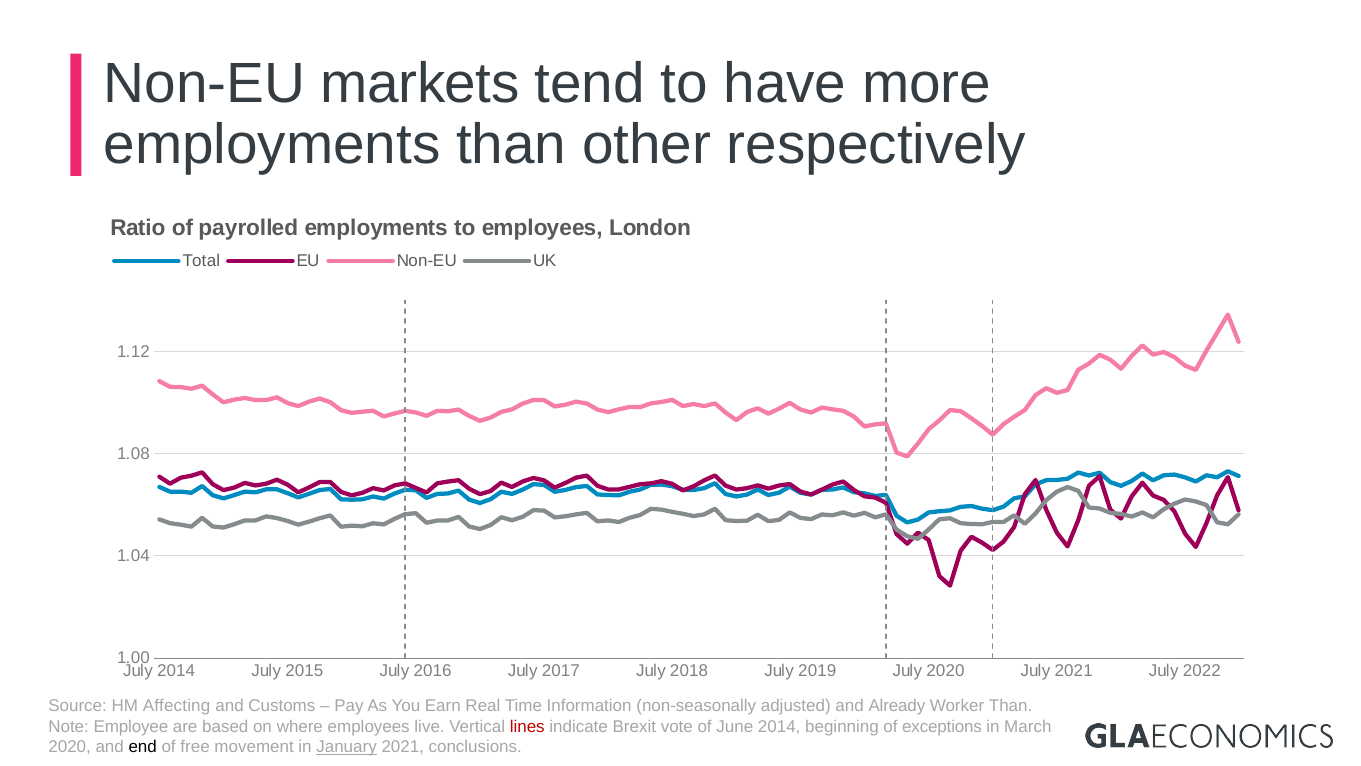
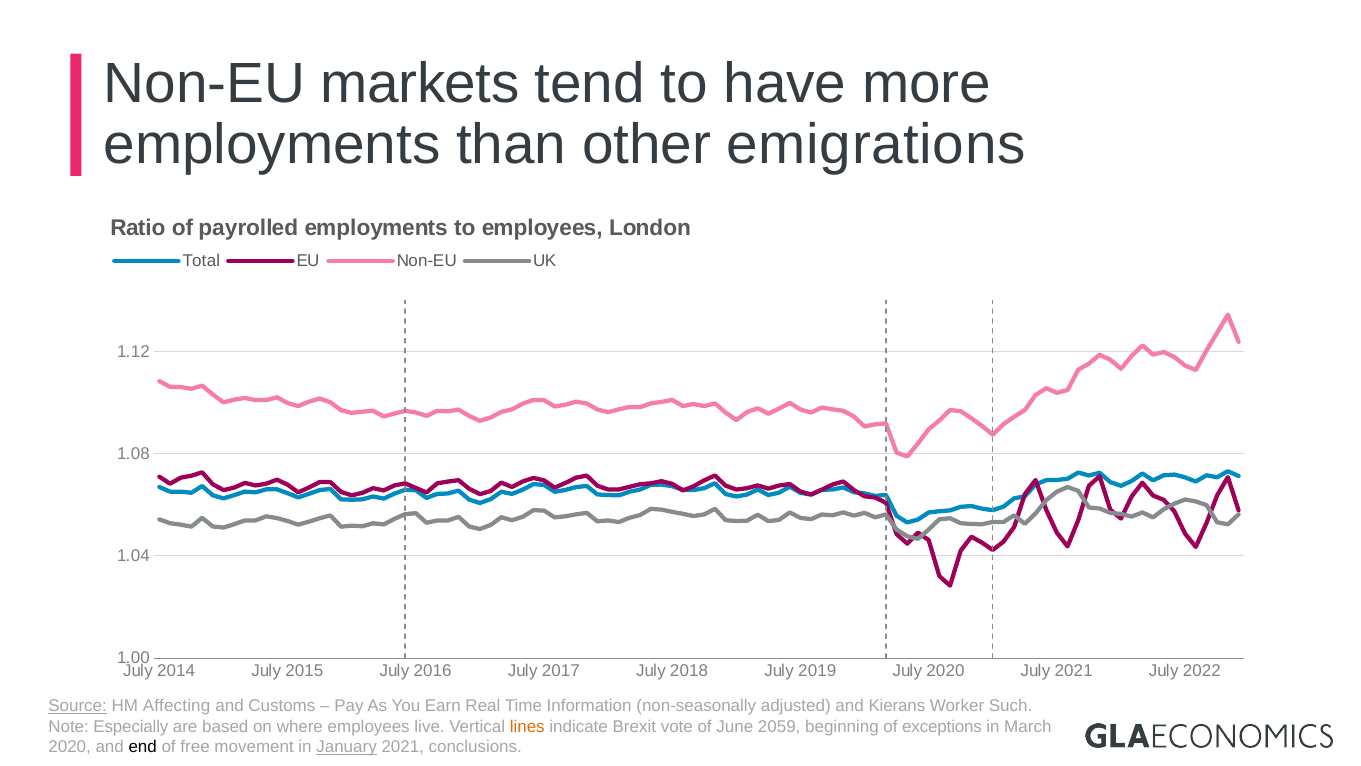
respectively: respectively -> emigrations (876, 145)
Source underline: none -> present (78, 706)
Already: Already -> Kierans (897, 706)
Worker Than: Than -> Such (1011, 706)
Employee: Employee -> Especially (131, 726)
lines colour: red -> orange (527, 726)
June 2014: 2014 -> 2059 (779, 726)
